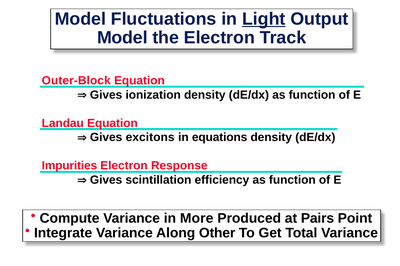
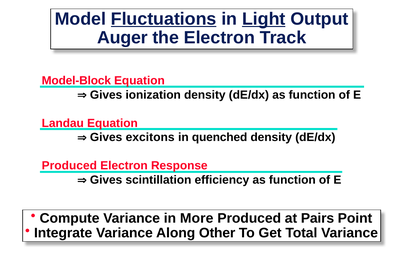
Fluctuations underline: none -> present (164, 19)
Model: Model -> Auger (122, 38)
Outer-Block: Outer-Block -> Model-Block (76, 81)
equations: equations -> quenched (220, 138)
Impurities: Impurities -> Produced (69, 166)
